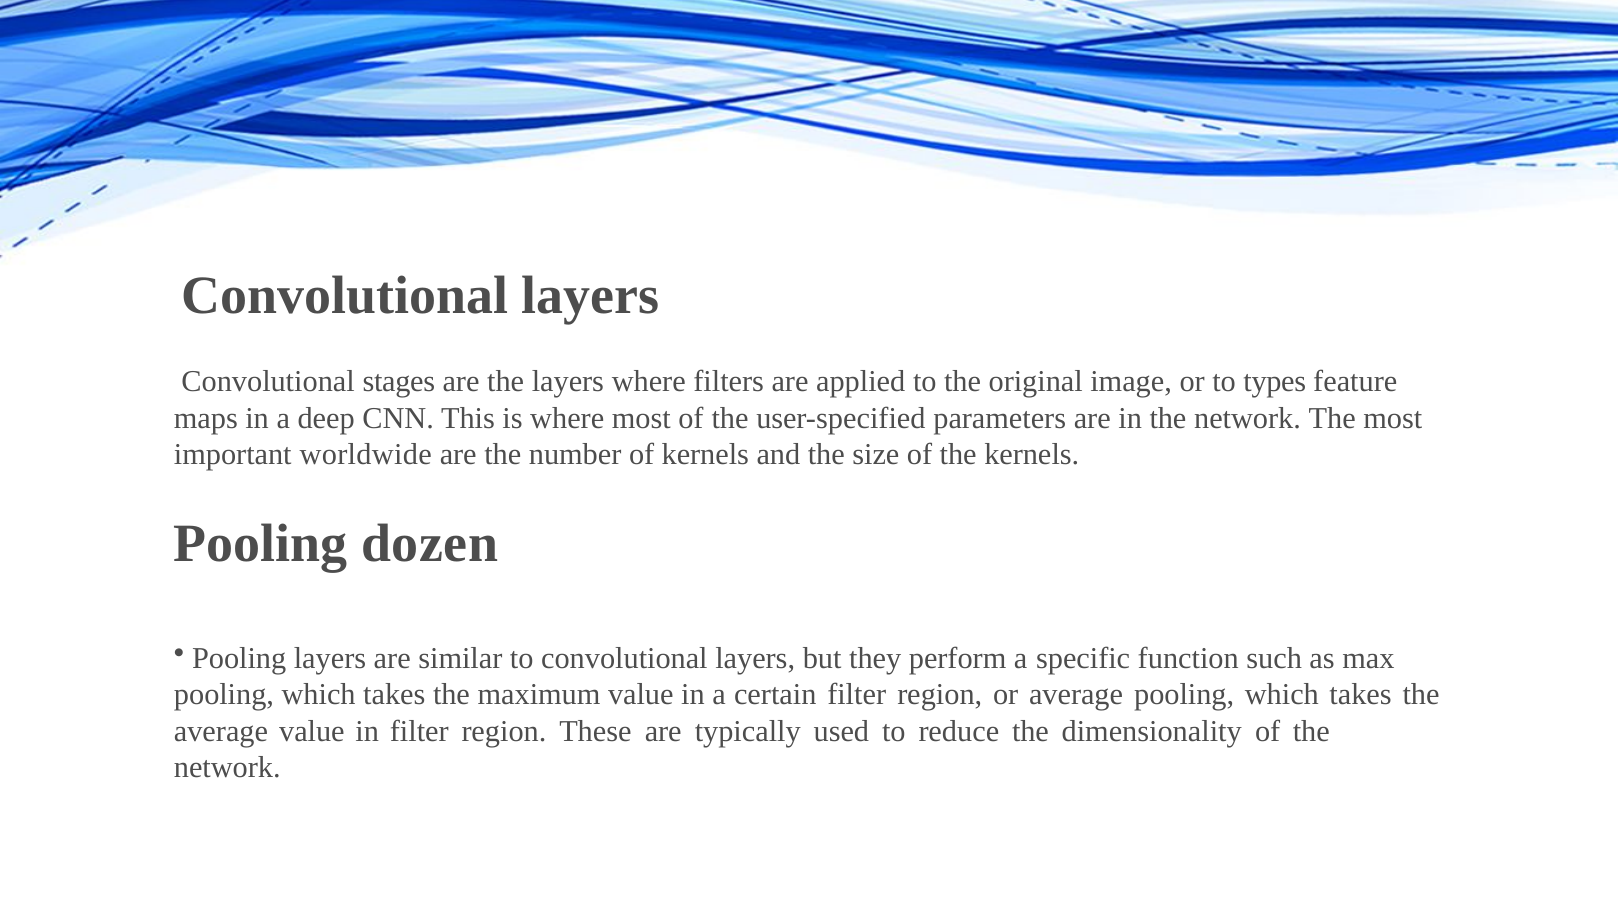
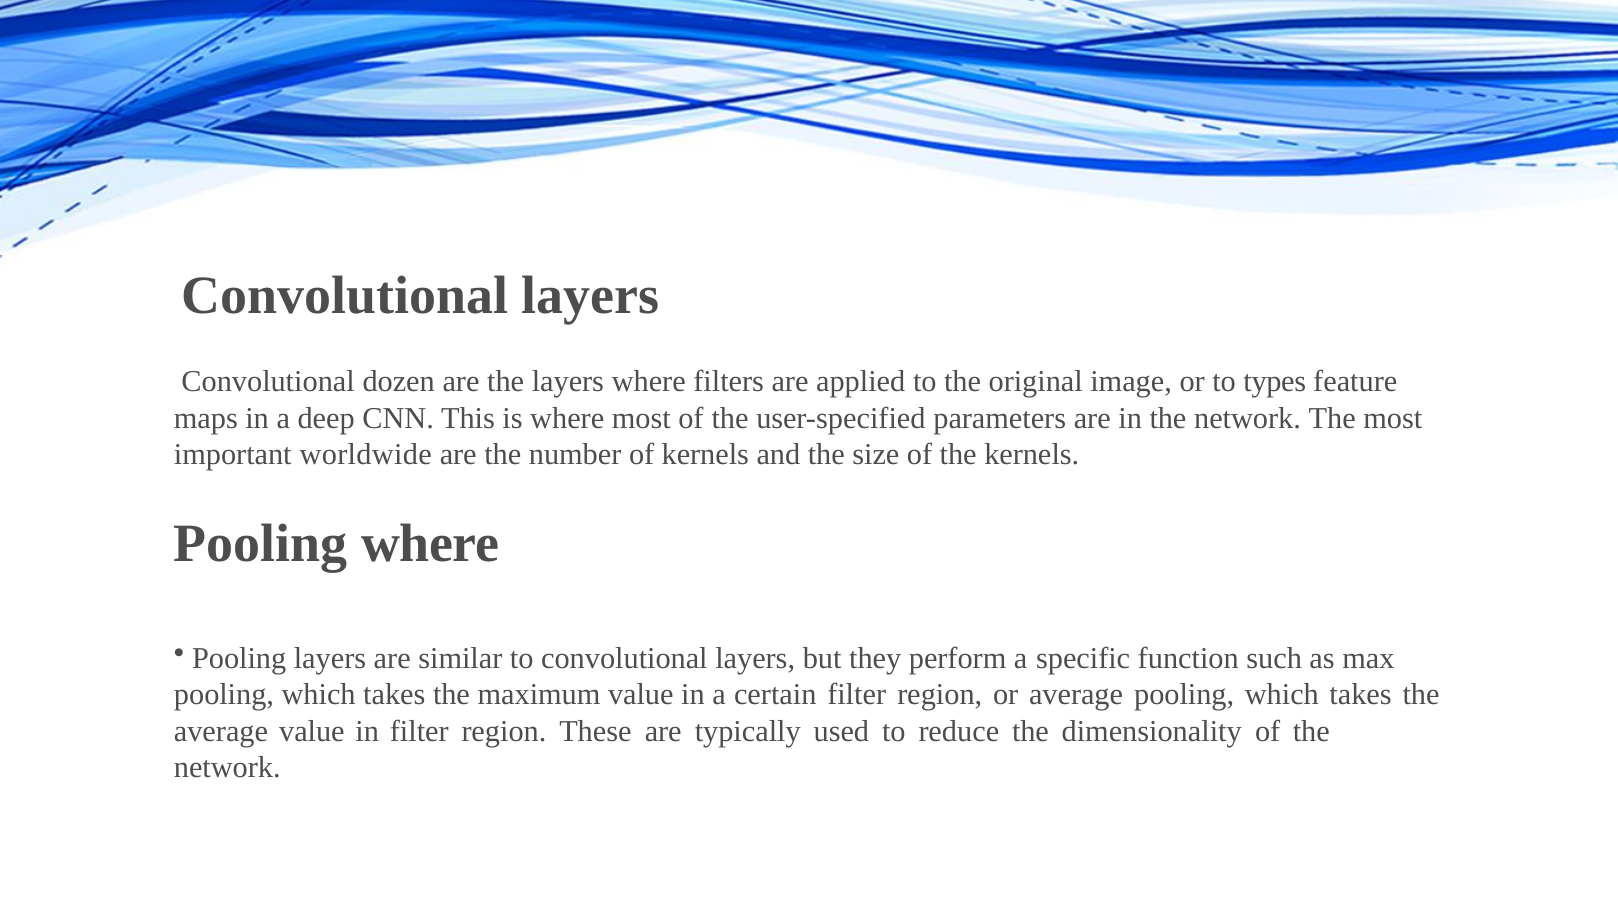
stages: stages -> dozen (399, 382)
Pooling dozen: dozen -> where (430, 544)
